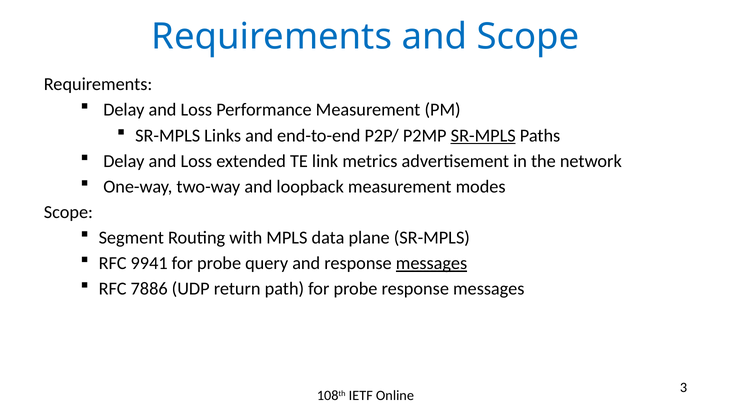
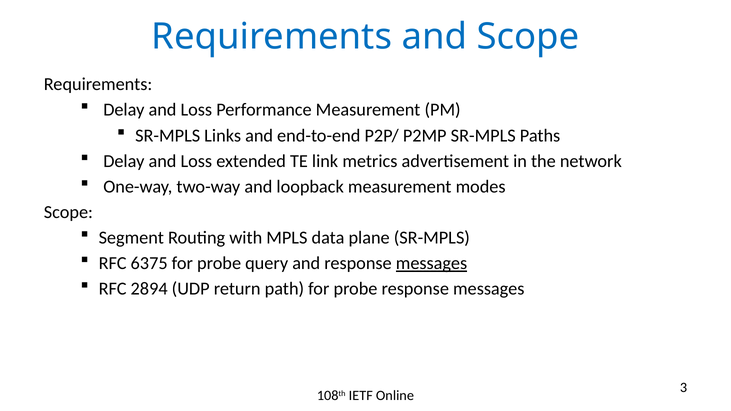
SR-MPLS underline: present -> none (483, 136)
9941: 9941 -> 6375 (149, 264)
7886: 7886 -> 2894 (149, 289)
